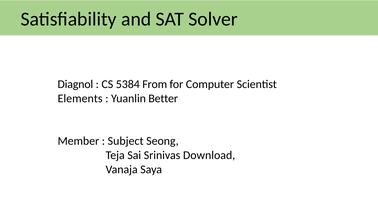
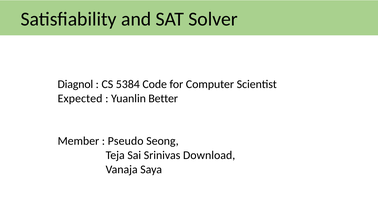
From: From -> Code (155, 84)
Elements: Elements -> Expected (80, 98)
Subject: Subject -> Pseudo (126, 141)
